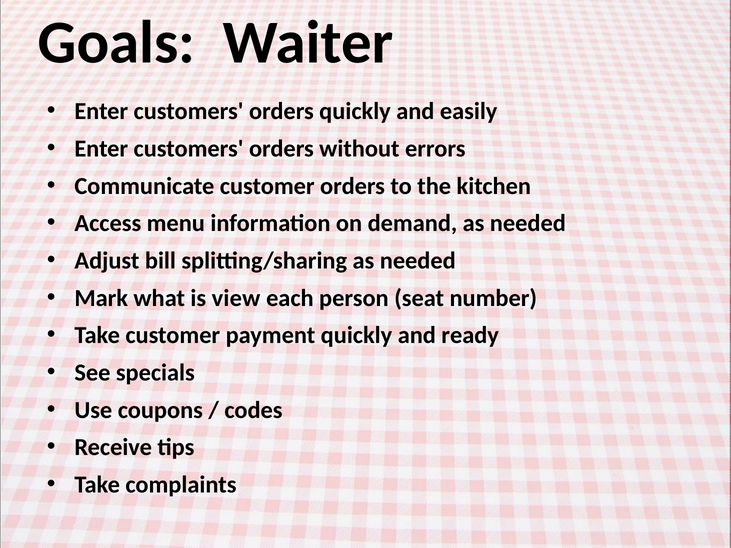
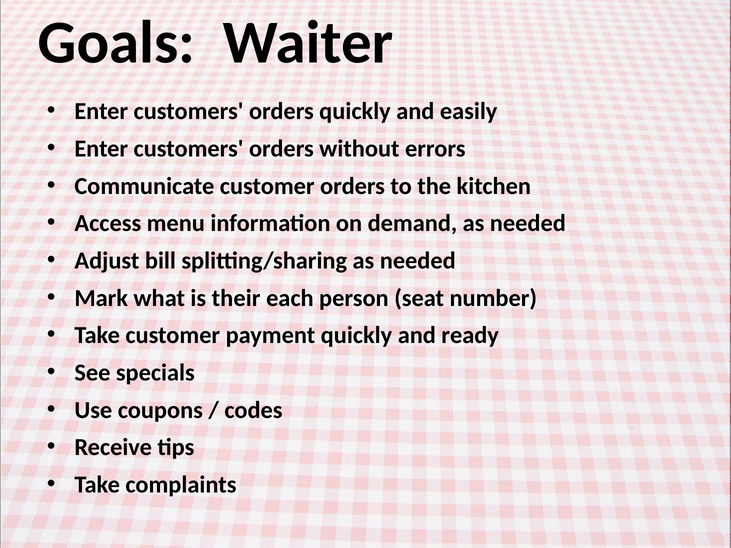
view: view -> their (236, 298)
